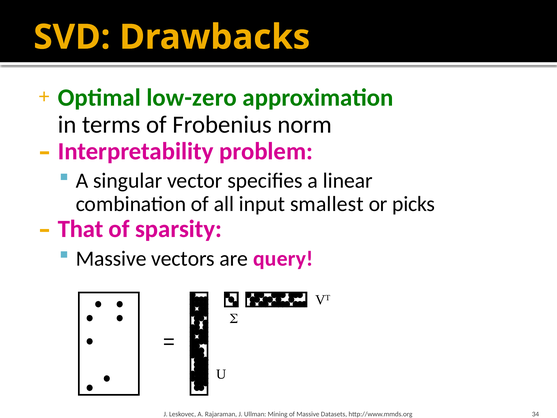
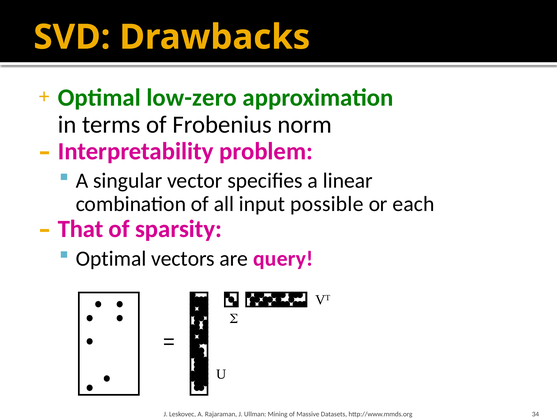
smallest: smallest -> possible (327, 204)
picks: picks -> each (413, 204)
Massive: Massive -> Optimal (111, 258)
